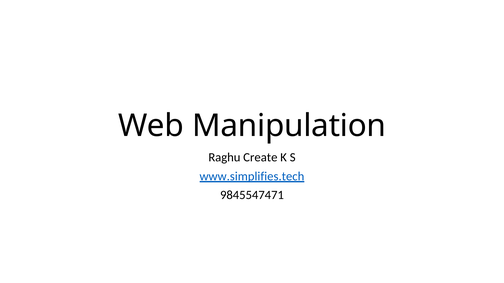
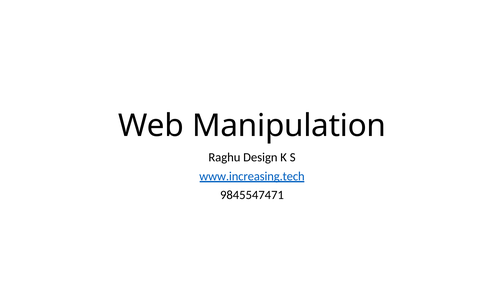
Create: Create -> Design (260, 158)
www.simplifies.tech: www.simplifies.tech -> www.increasing.tech (252, 177)
